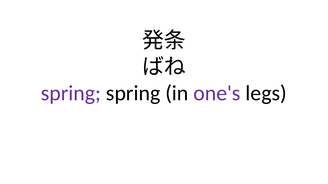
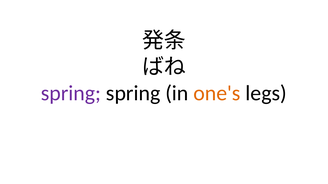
one's colour: purple -> orange (217, 93)
